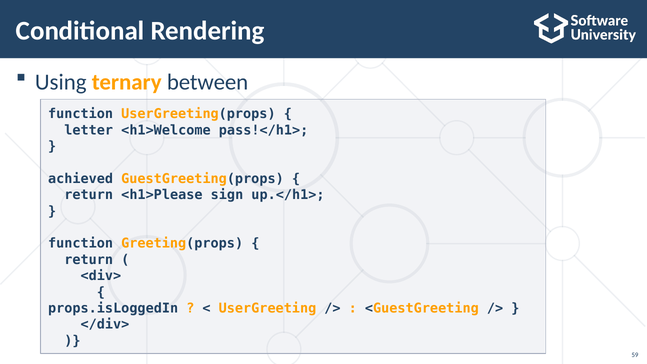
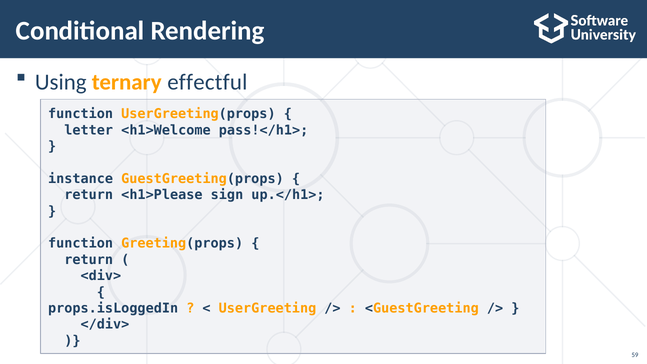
between: between -> effectful (207, 82)
achieved: achieved -> instance (81, 179)
